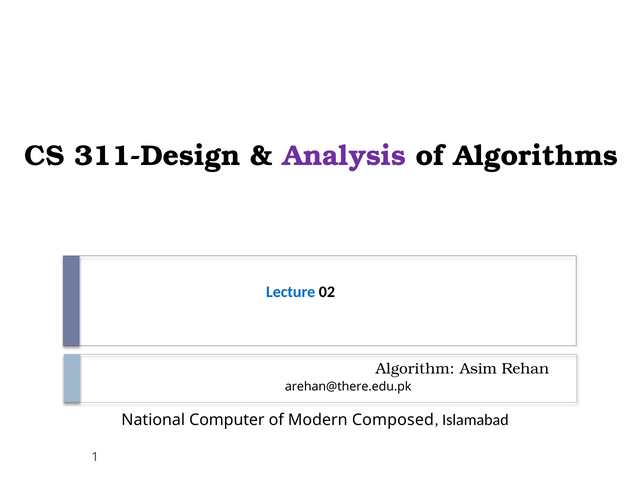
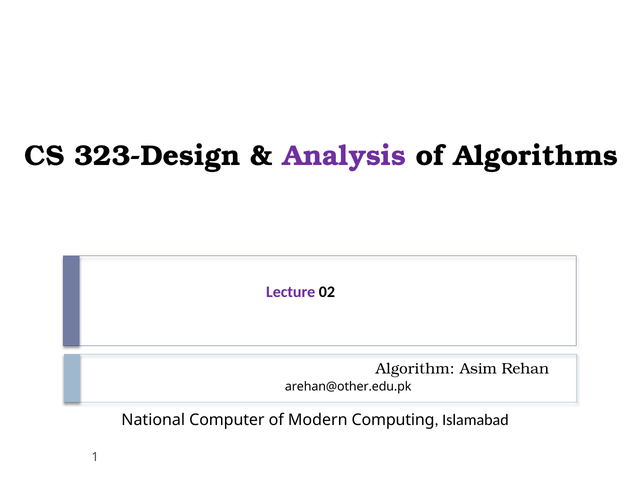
311-Design: 311-Design -> 323-Design (157, 156)
Lecture colour: blue -> purple (291, 292)
arehan@there.edu.pk: arehan@there.edu.pk -> arehan@other.edu.pk (348, 387)
Composed: Composed -> Computing (393, 420)
